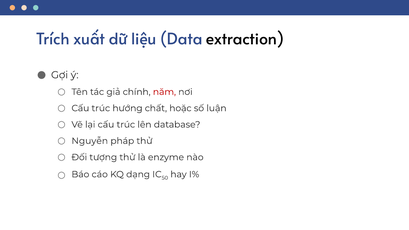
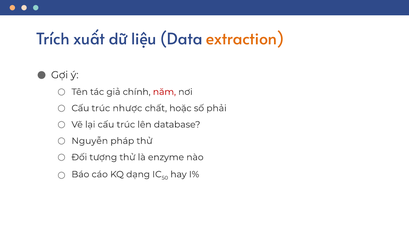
extraction colour: black -> orange (245, 39)
hướng: hướng -> nhược (127, 108)
luận: luận -> phải (216, 108)
